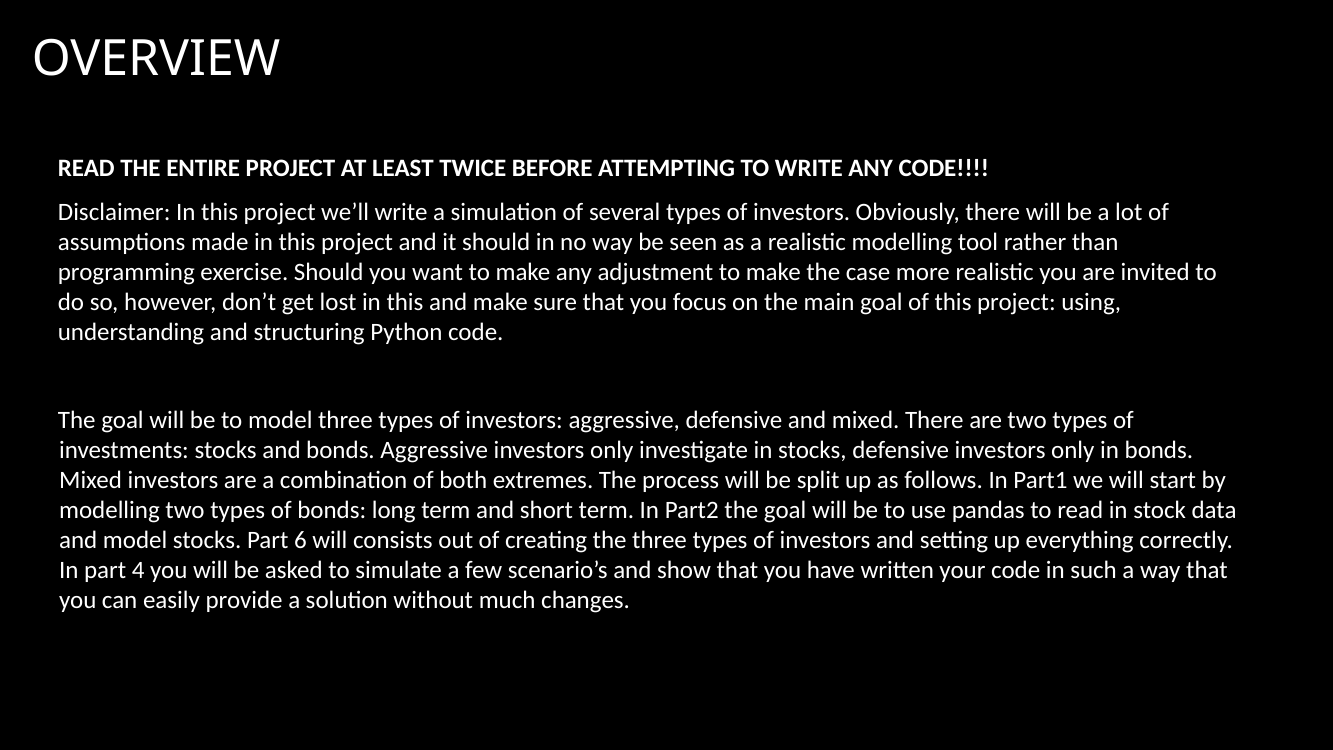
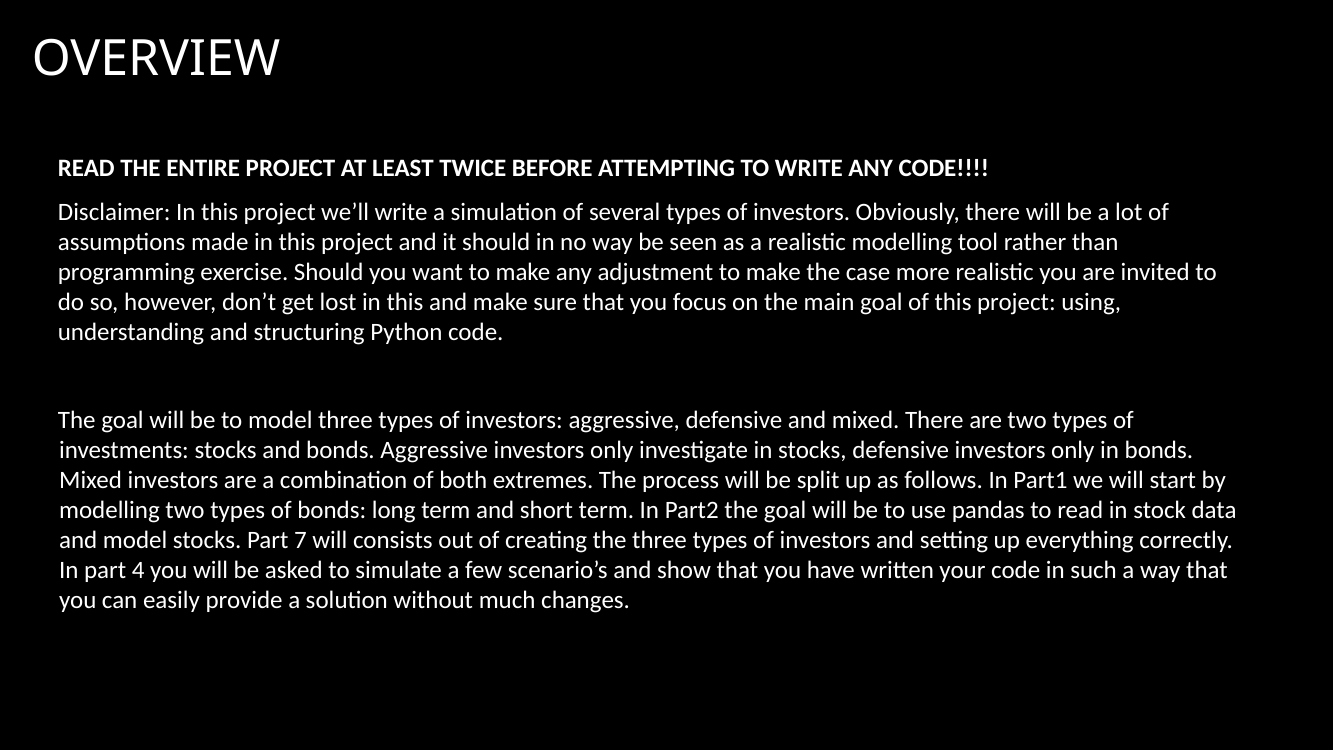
6: 6 -> 7 (300, 540)
